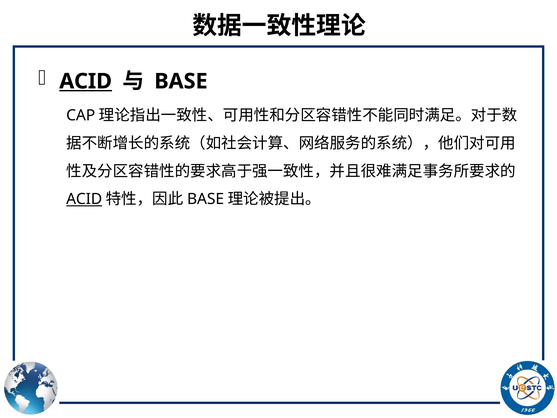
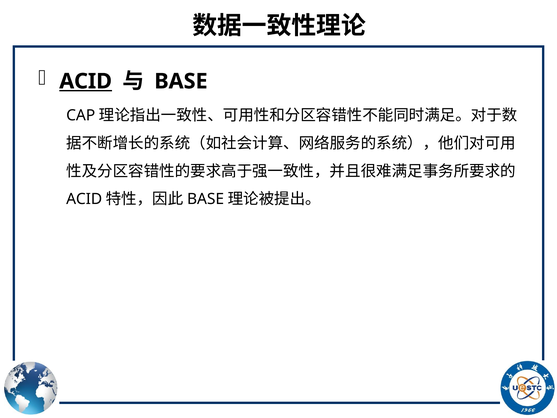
ACID underline: present -> none (84, 199)
